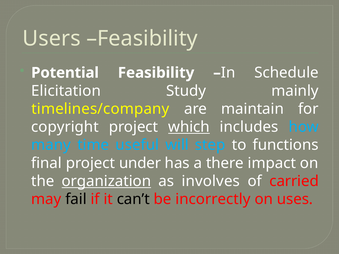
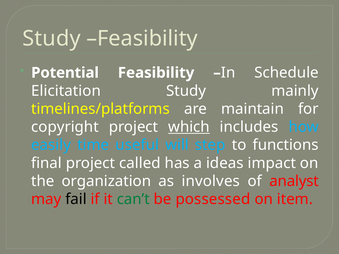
Users: Users -> Study (51, 39)
timelines/company: timelines/company -> timelines/platforms (100, 109)
many: many -> easily (51, 145)
under: under -> called (140, 163)
there: there -> ideas (225, 163)
organization underline: present -> none (106, 181)
carried: carried -> analyst (294, 181)
can’t colour: black -> green (133, 199)
incorrectly: incorrectly -> possessed (213, 199)
uses: uses -> item (295, 199)
